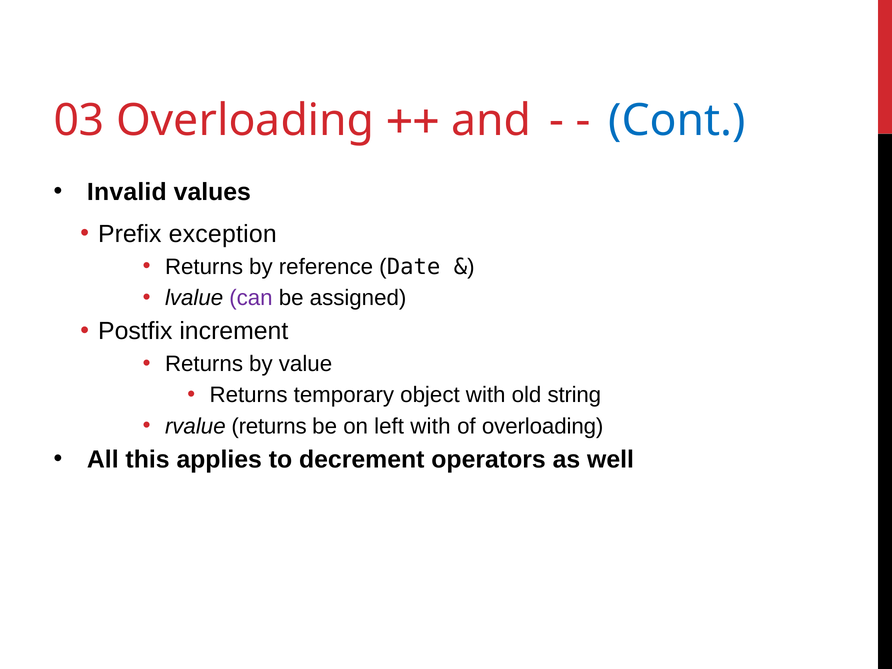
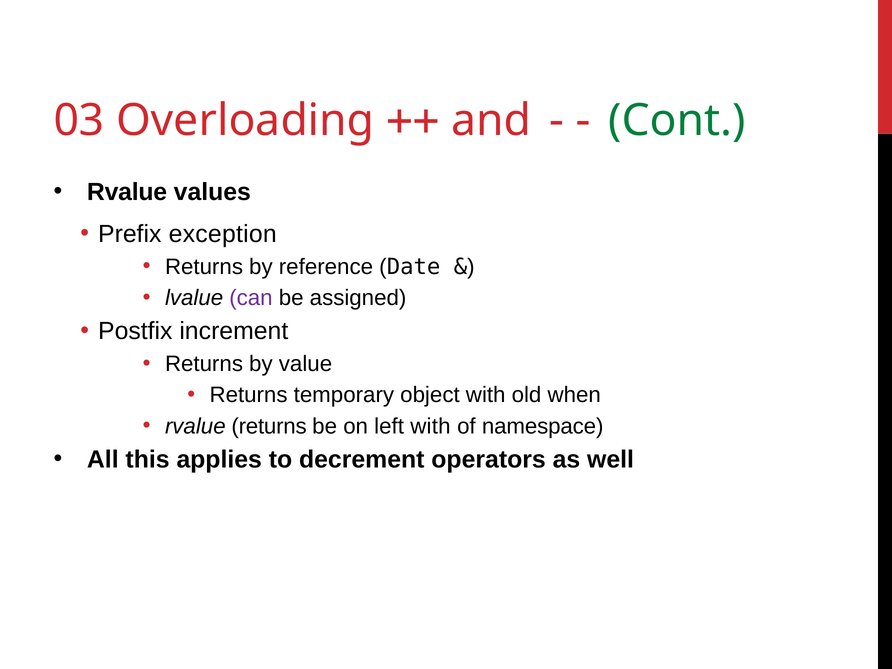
Cont colour: blue -> green (677, 121)
Invalid: Invalid -> Rvalue (127, 192)
string: string -> when (574, 395)
of overloading: overloading -> namespace (543, 426)
